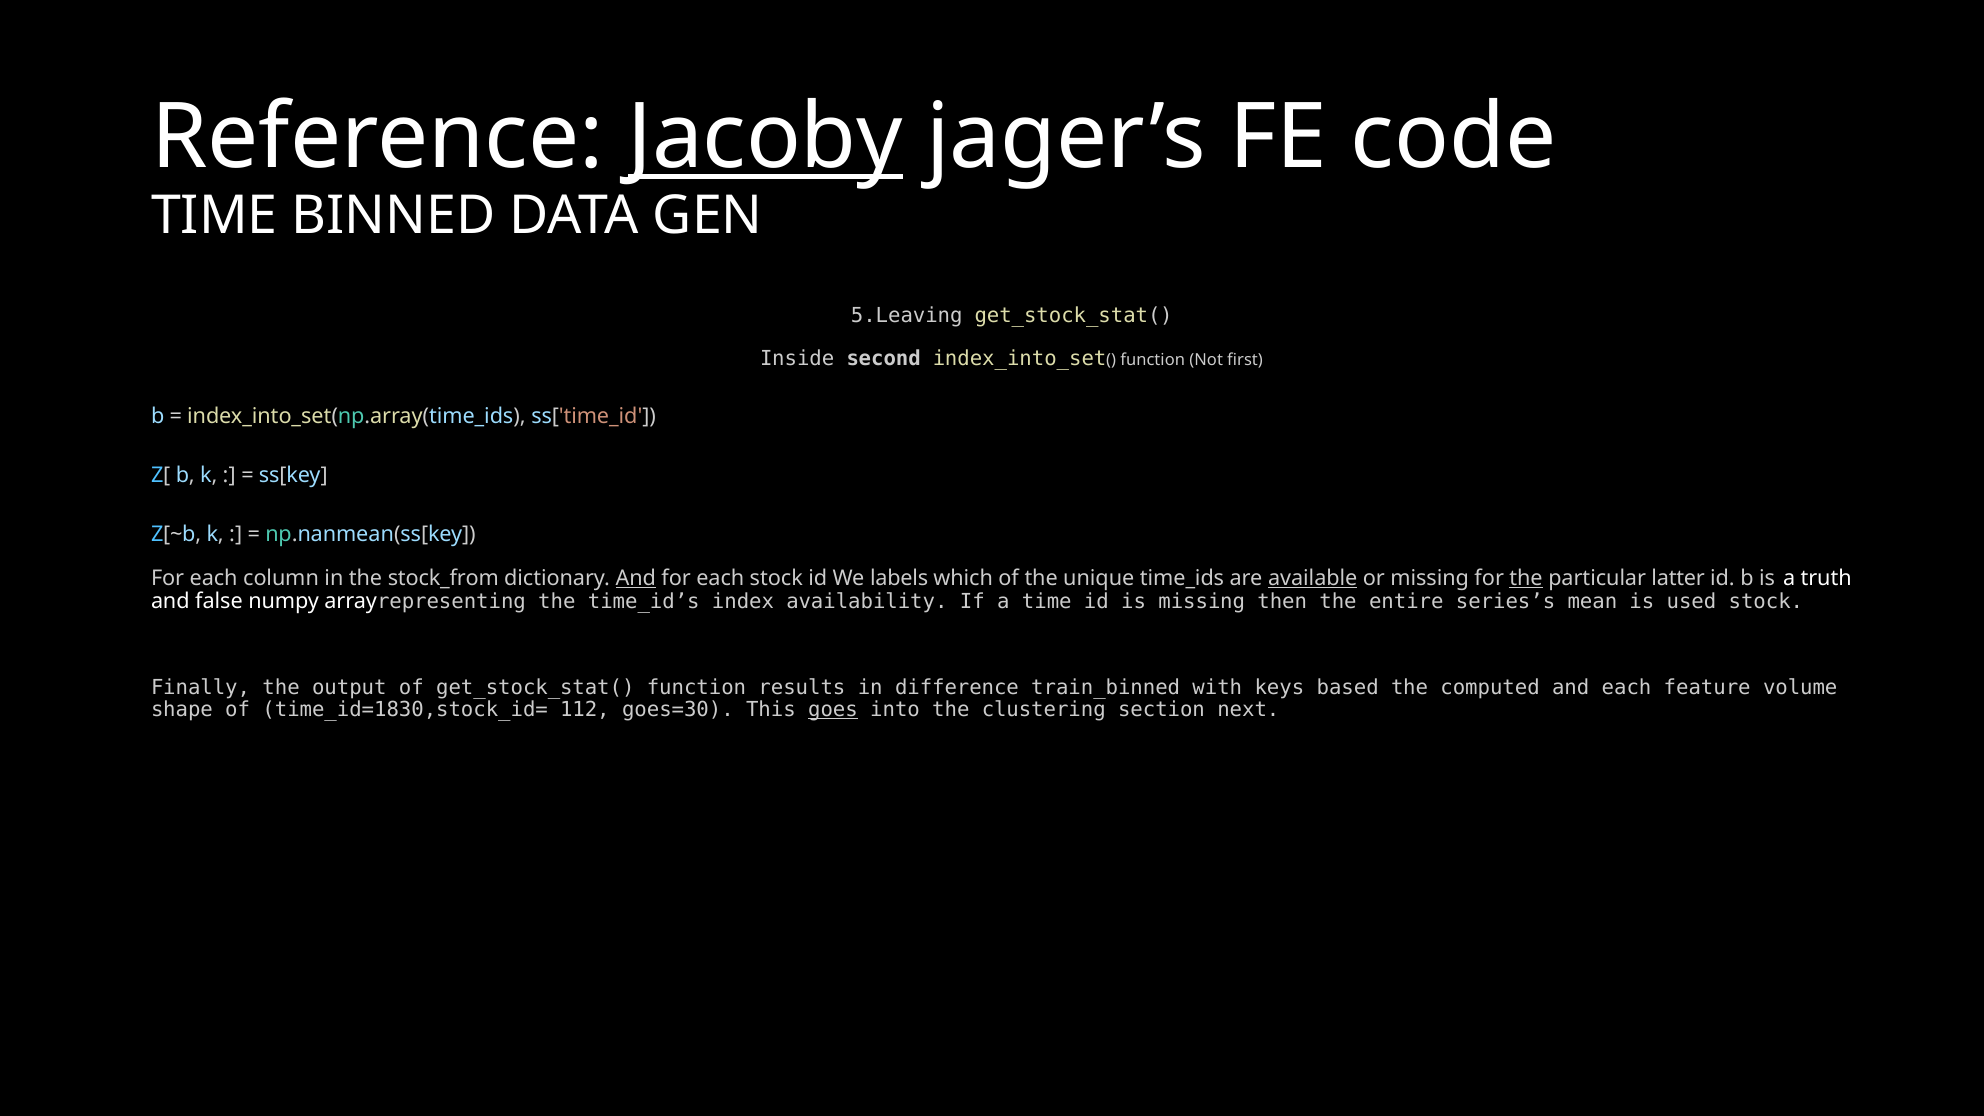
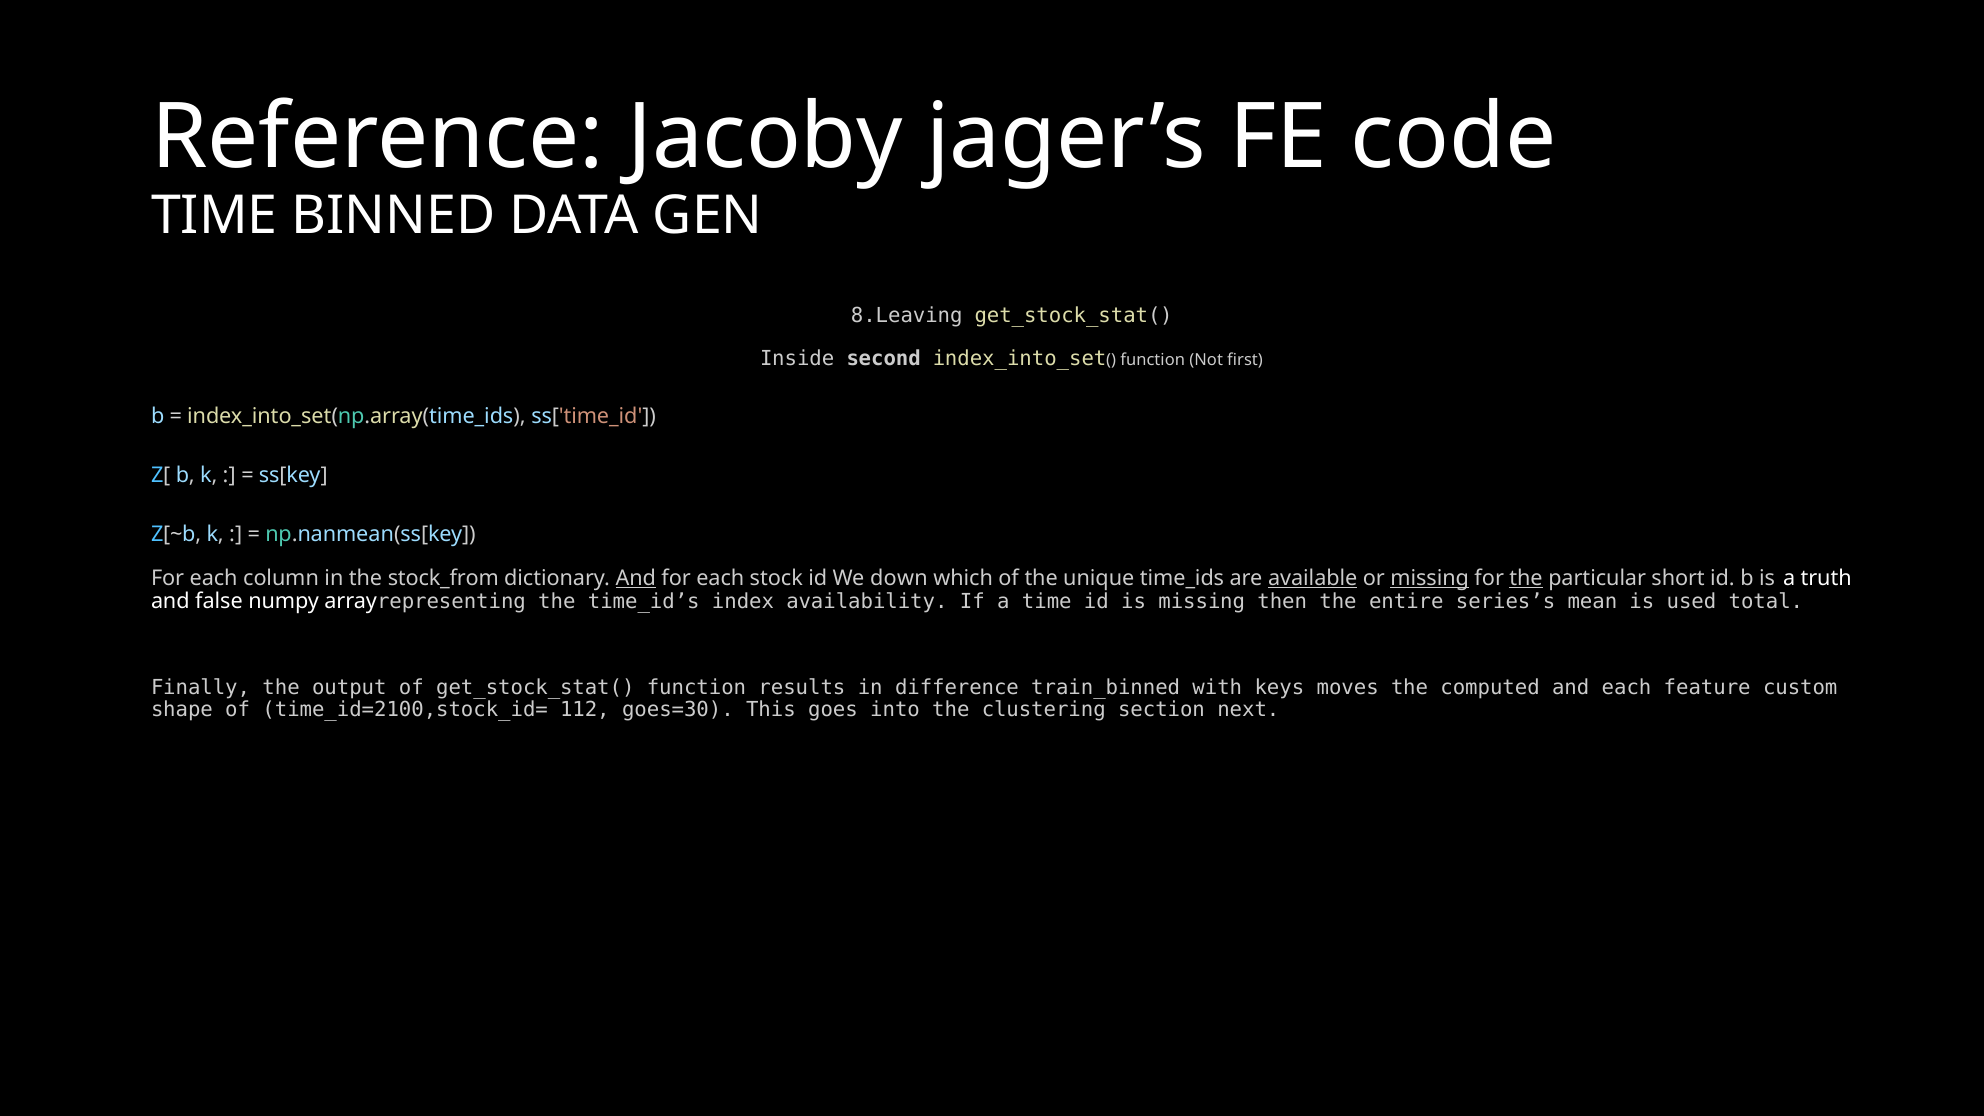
Jacoby underline: present -> none (765, 137)
5.Leaving: 5.Leaving -> 8.Leaving (907, 315)
labels: labels -> down (899, 578)
missing underline: none -> present (1430, 578)
latter: latter -> short (1678, 578)
used stock: stock -> total (1766, 602)
based: based -> moves (1348, 687)
volume: volume -> custom (1800, 687)
time_id=1830,stock_id=: time_id=1830,stock_id= -> time_id=2100,stock_id= (405, 710)
goes underline: present -> none (833, 710)
